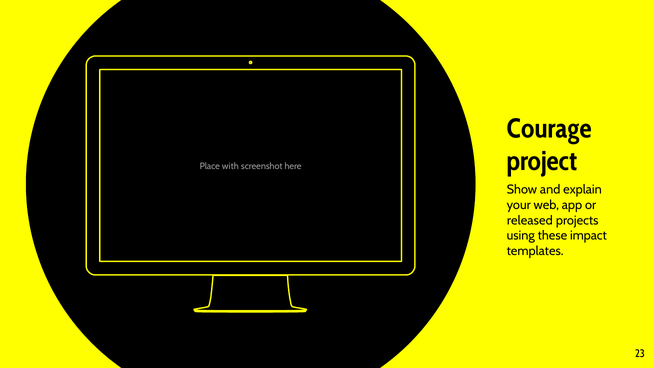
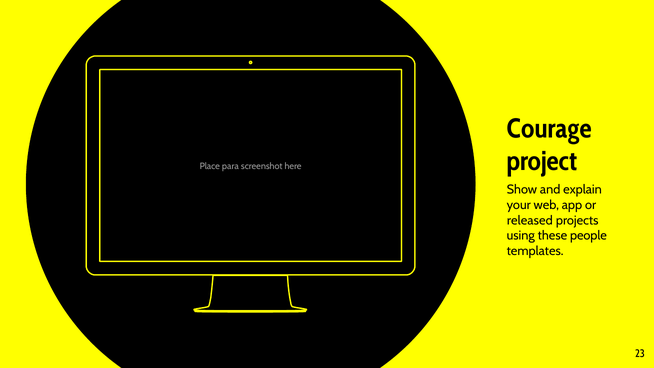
with: with -> para (230, 166)
impact: impact -> people (588, 236)
